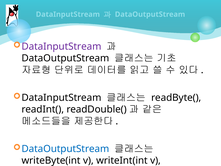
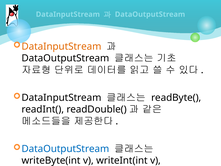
DataInputStream colour: purple -> orange (61, 46)
